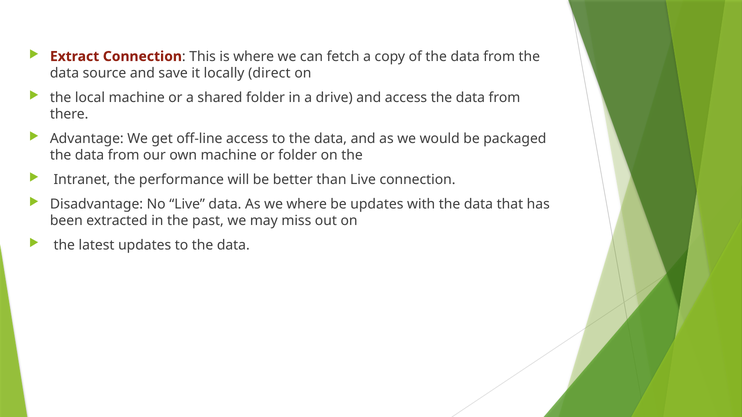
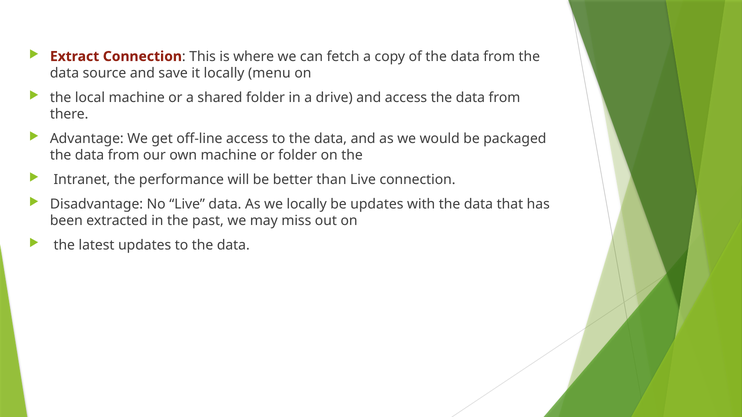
direct: direct -> menu (269, 73)
we where: where -> locally (307, 204)
